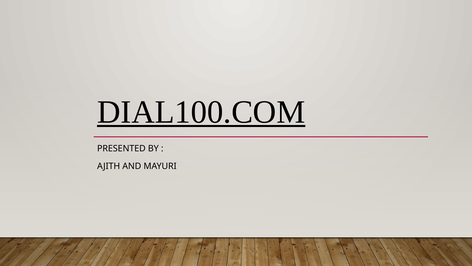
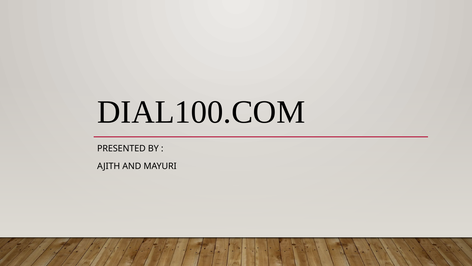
DIAL100.COM underline: present -> none (201, 112)
